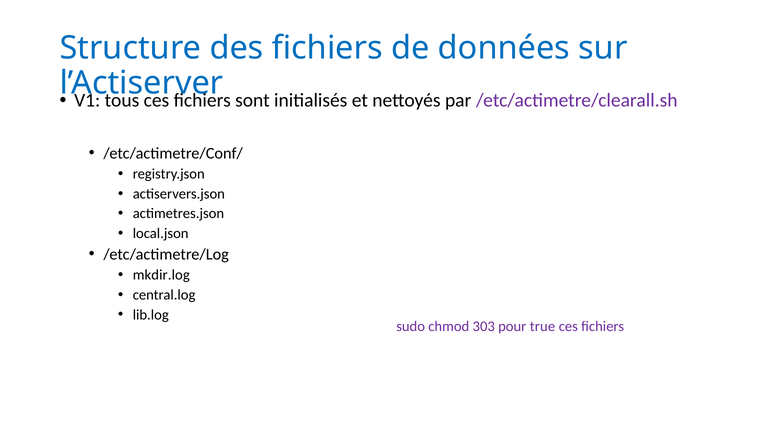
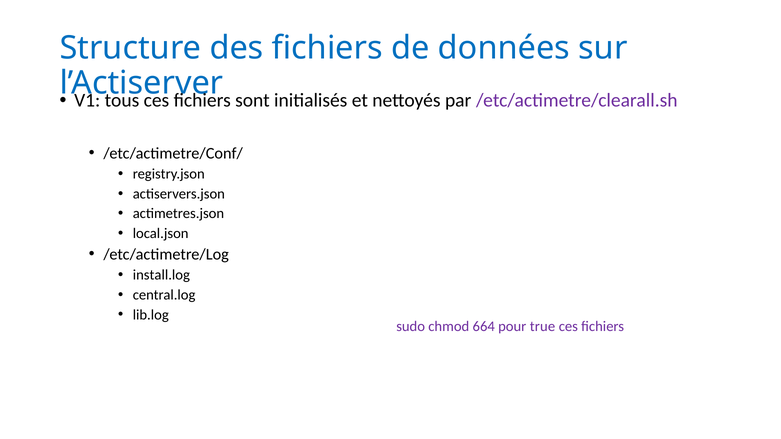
mkdir.log: mkdir.log -> install.log (161, 275)
303: 303 -> 664 (484, 327)
